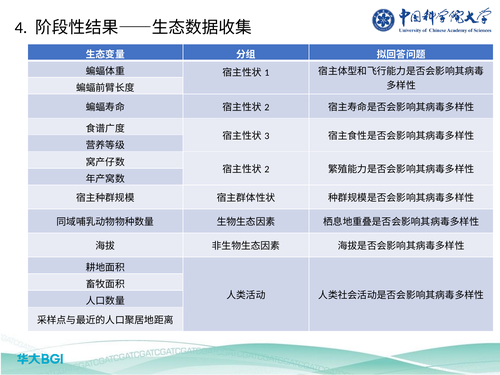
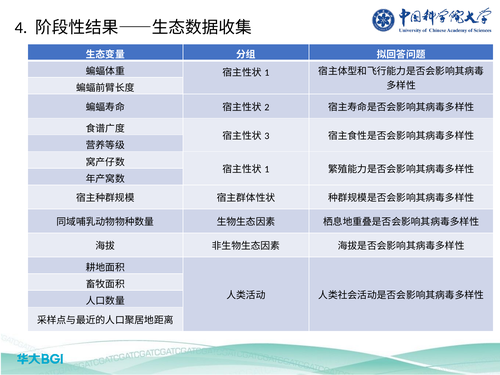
2: 2 -> 1 (267, 169)
